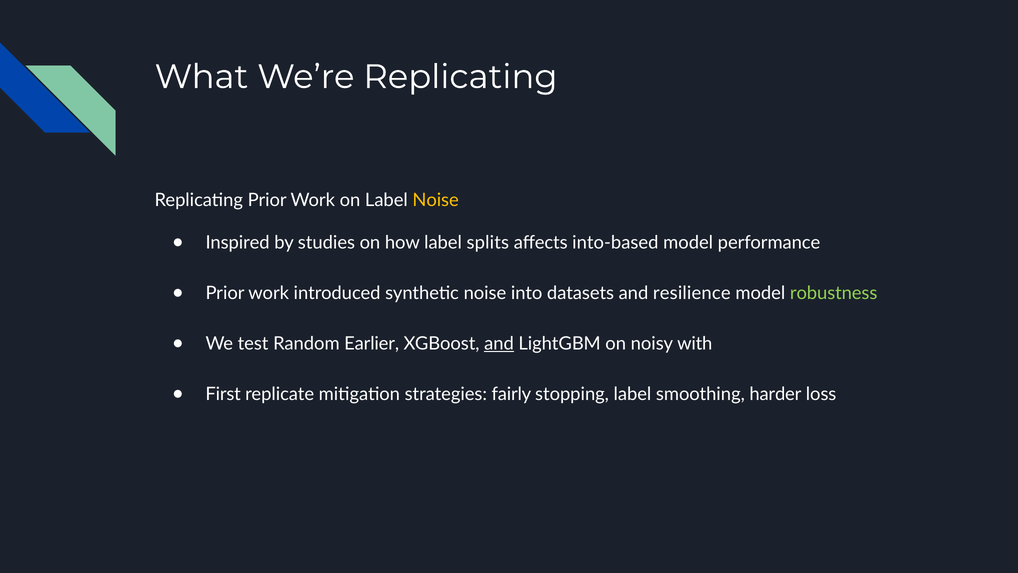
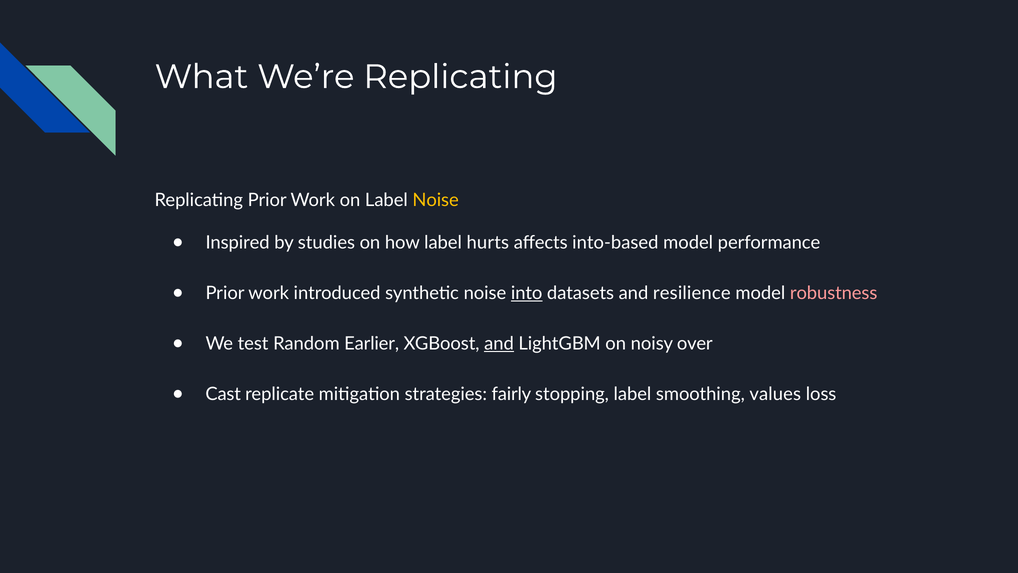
splits: splits -> hurts (488, 242)
into underline: none -> present (527, 293)
robustness colour: light green -> pink (834, 293)
with: with -> over (695, 343)
First: First -> Cast (223, 394)
harder: harder -> values (775, 394)
